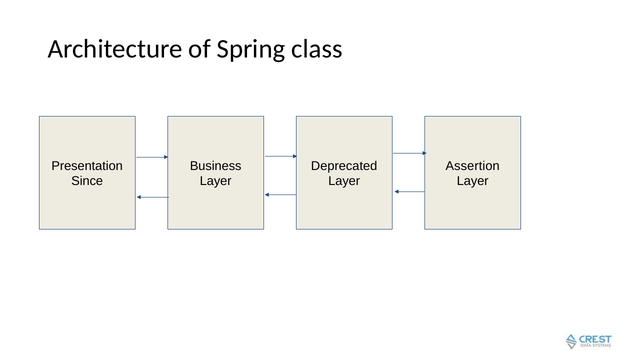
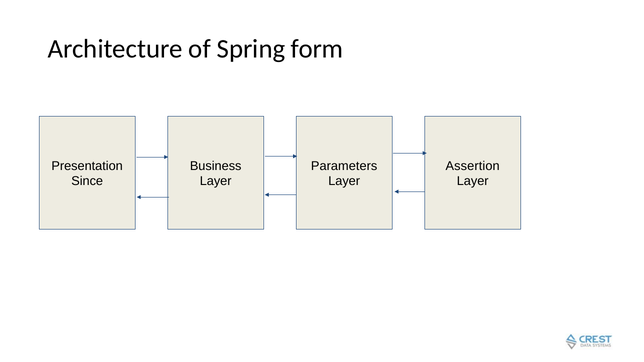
class: class -> form (317, 49)
Deprecated: Deprecated -> Parameters (344, 166)
